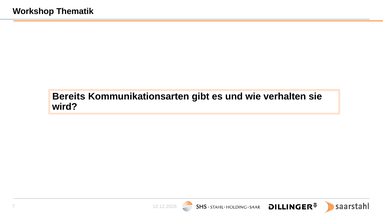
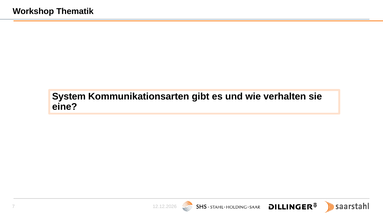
Bereits: Bereits -> System (69, 97)
wird: wird -> eine (65, 107)
